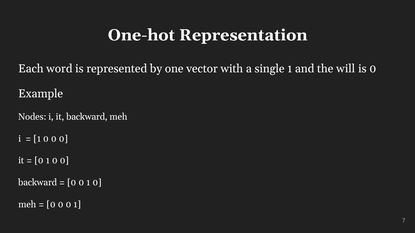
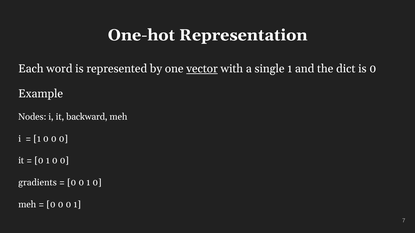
vector underline: none -> present (202, 69)
will: will -> dict (346, 69)
backward: backward -> gradients (38, 183)
